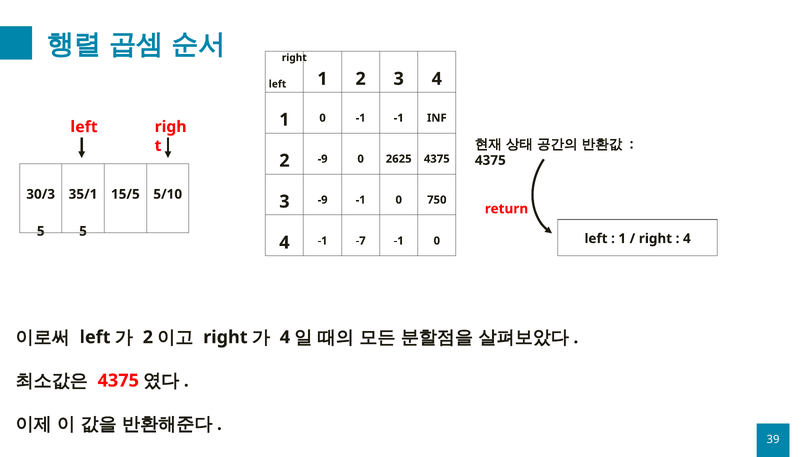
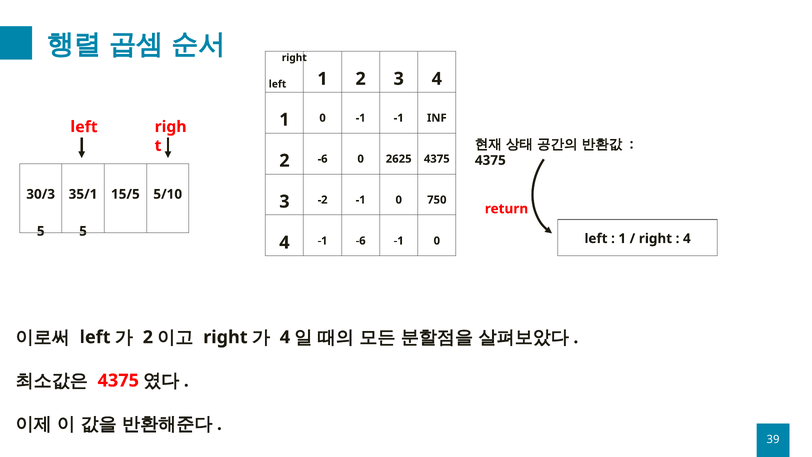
2 -9: -9 -> -6 (323, 159)
3 -9: -9 -> -2 (323, 200)
-1 -7: -7 -> -6 (361, 241)
